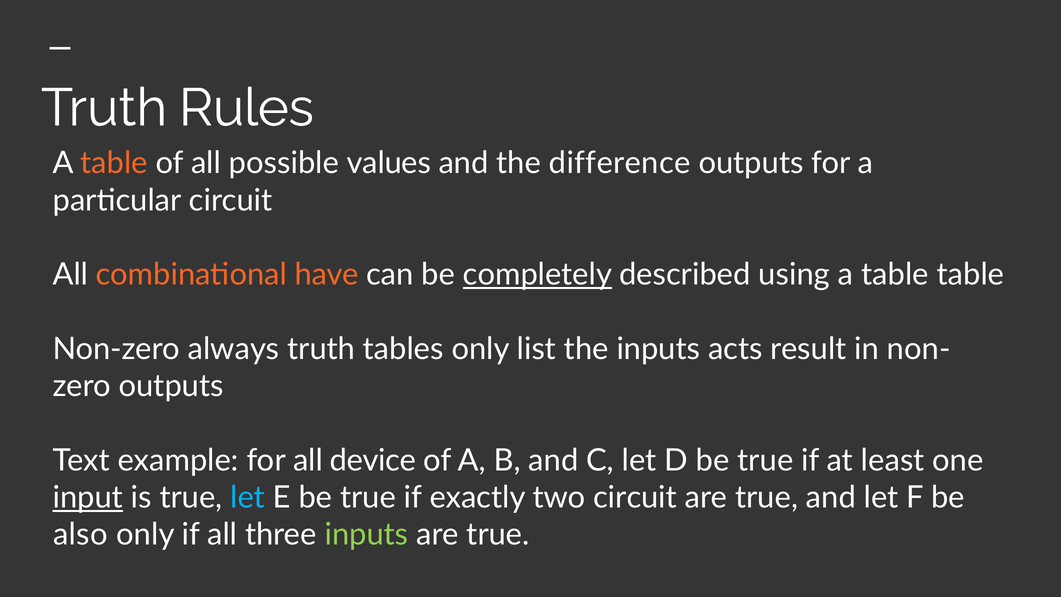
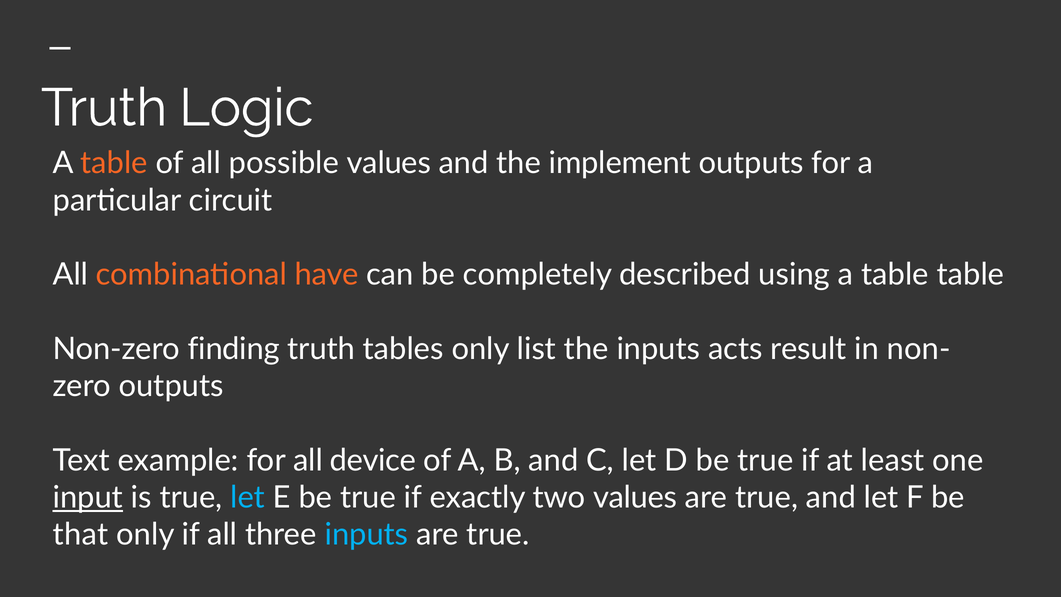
Rules: Rules -> Logic (246, 108)
difference: difference -> implement (620, 163)
completely underline: present -> none (537, 275)
always: always -> finding (234, 349)
two circuit: circuit -> values (635, 497)
also: also -> that (80, 535)
inputs colour: light green -> light blue (366, 535)
